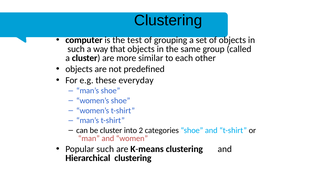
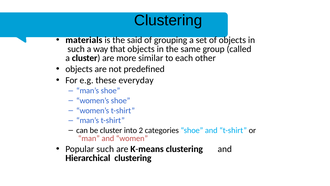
computer: computer -> materials (84, 40)
test: test -> said (135, 40)
